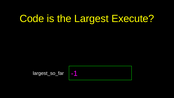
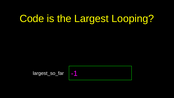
Execute: Execute -> Looping (133, 19)
